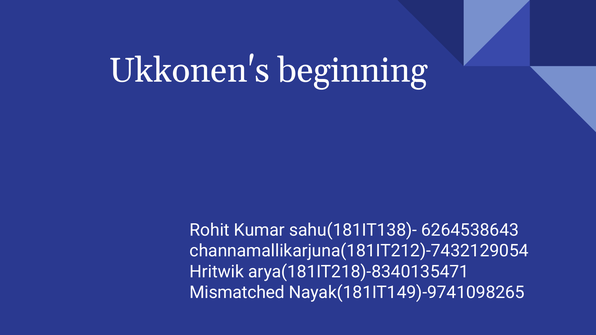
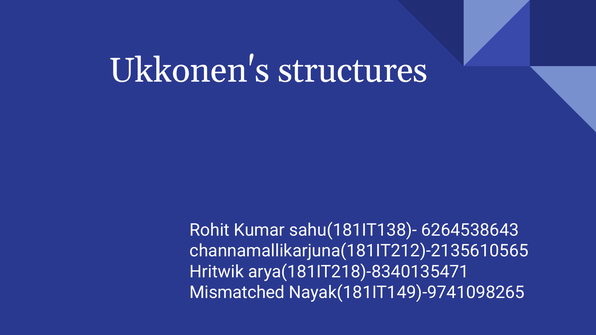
beginning: beginning -> structures (353, 70)
channamallikarjuna(181IT212)-7432129054: channamallikarjuna(181IT212)-7432129054 -> channamallikarjuna(181IT212)-2135610565 (359, 251)
